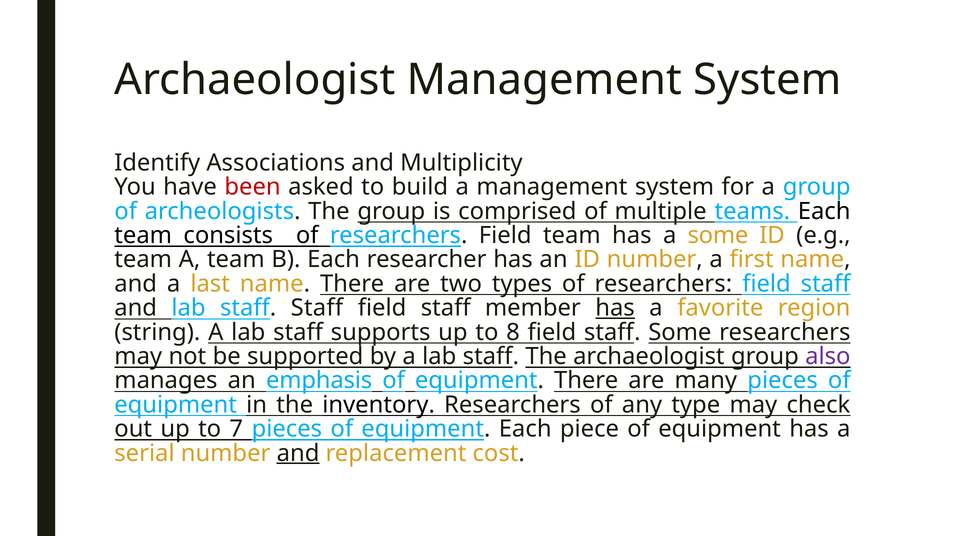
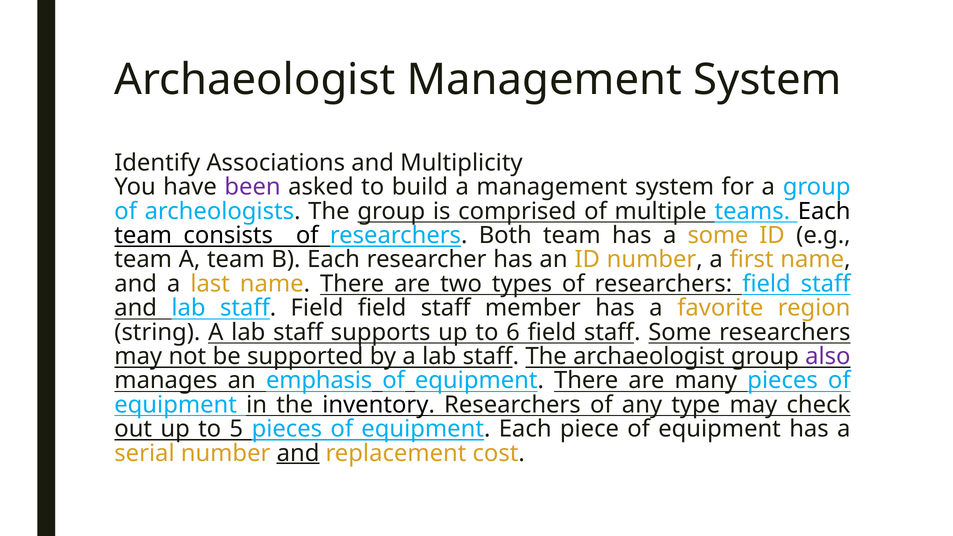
been colour: red -> purple (253, 187)
consists of researchers Field: Field -> Both (505, 235)
staff Staff: Staff -> Field (317, 308)
has underline: present -> none (615, 308)
8: 8 -> 6 (513, 332)
7: 7 -> 5 (236, 429)
